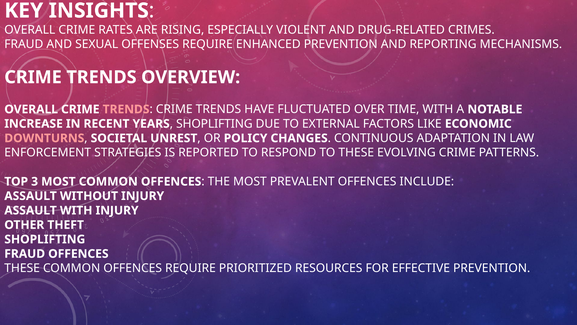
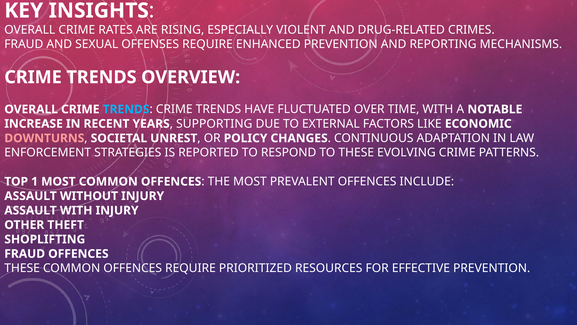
TRENDS colour: pink -> light blue (126, 109)
SHOPLIFTING: SHOPLIFTING -> SUPPORTING (214, 124)
3: 3 -> 1 (35, 181)
